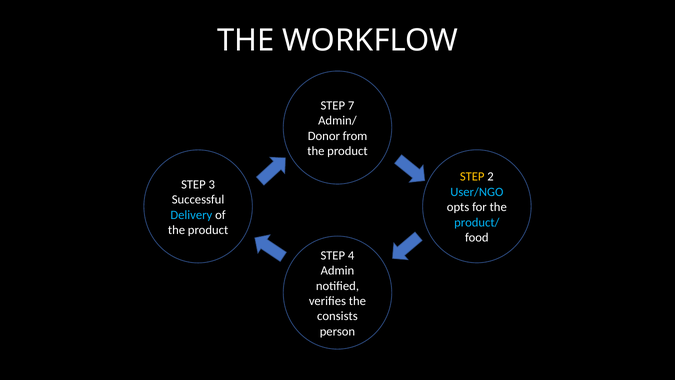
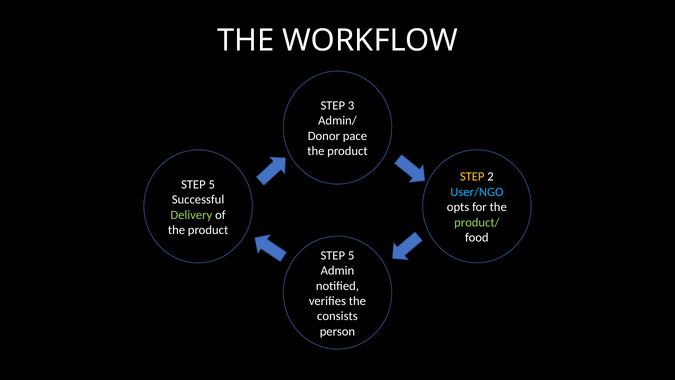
7: 7 -> 3 (351, 106)
from: from -> pace (355, 136)
3: 3 -> 5 (212, 184)
Delivery colour: light blue -> light green (191, 215)
product/ colour: light blue -> light green (477, 222)
4: 4 -> 5 (351, 255)
